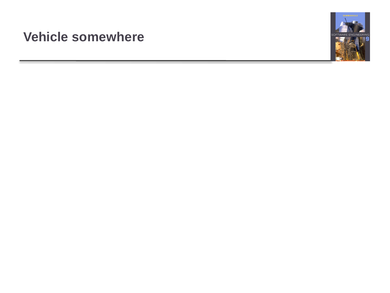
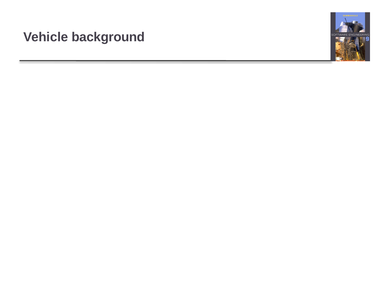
somewhere: somewhere -> background (108, 37)
